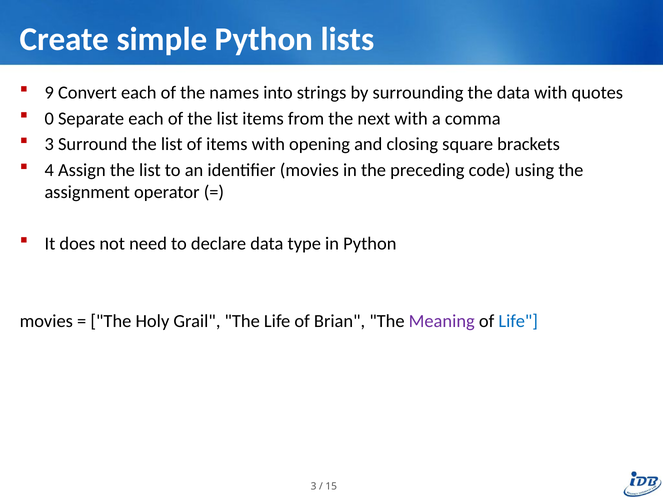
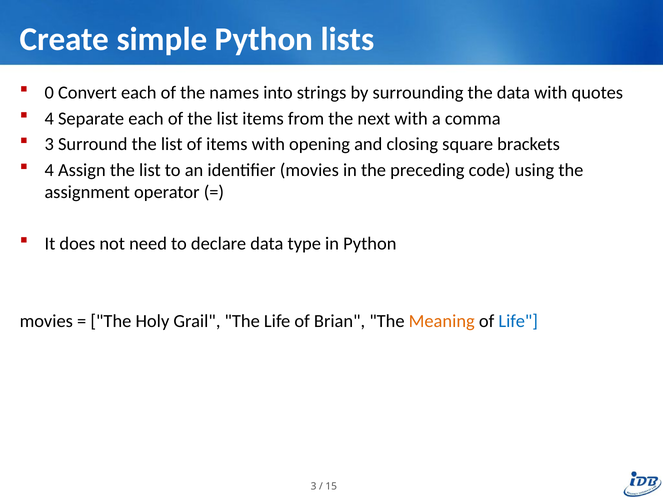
9: 9 -> 0 (49, 93)
0: 0 -> 4 (49, 119)
Meaning colour: purple -> orange (442, 321)
